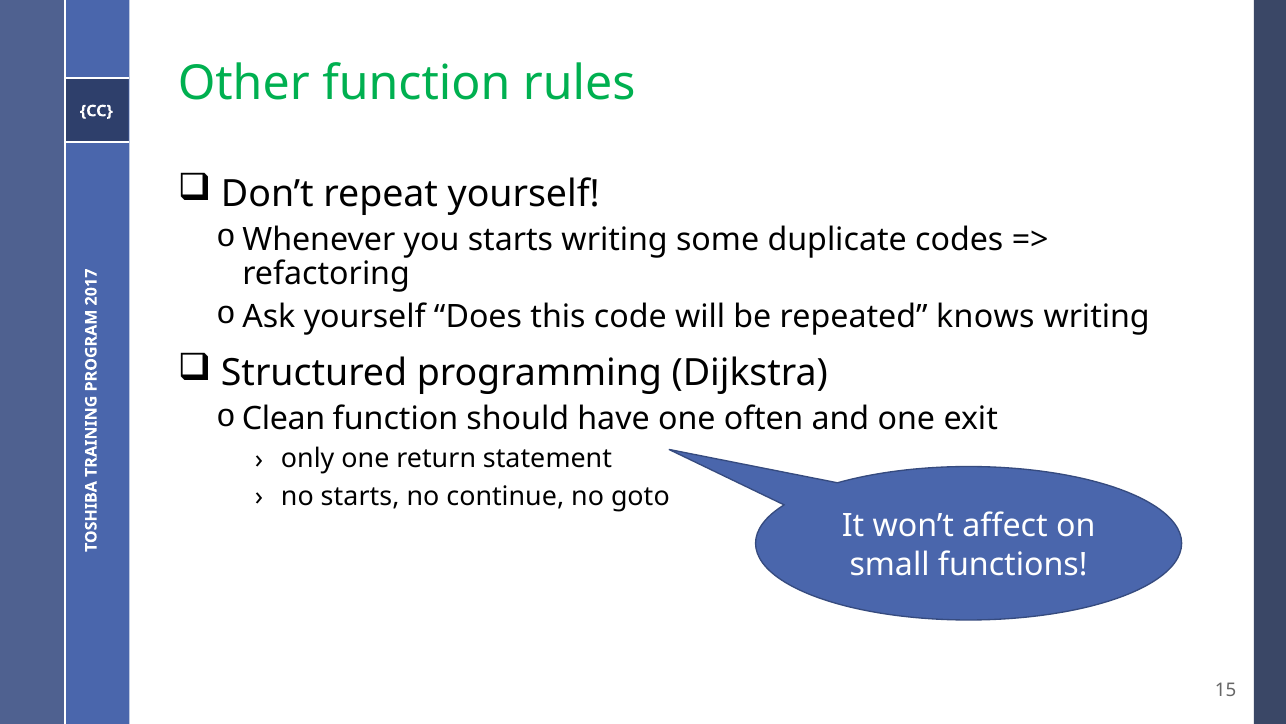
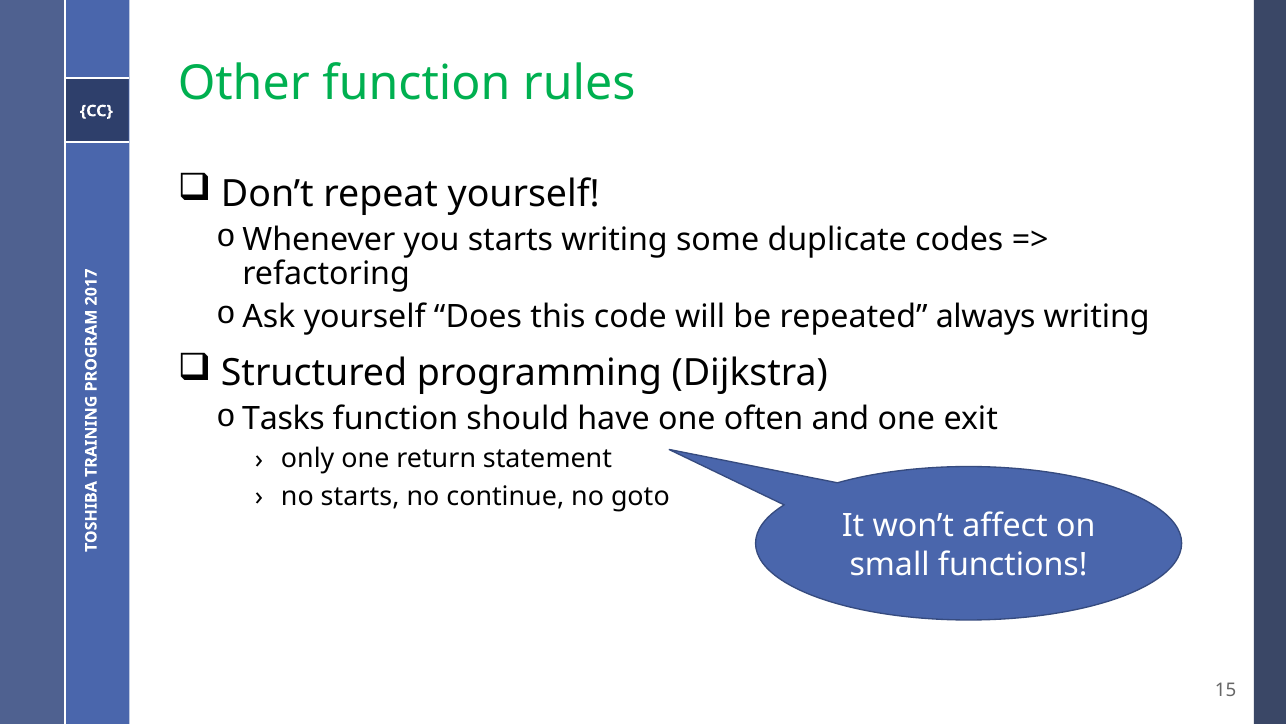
knows: knows -> always (986, 317)
Clean: Clean -> Tasks (284, 419)
